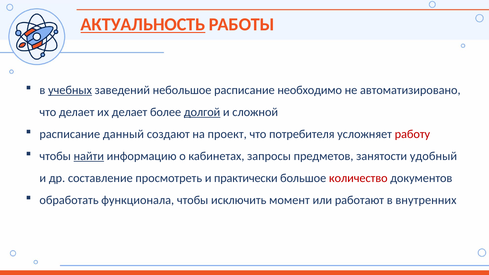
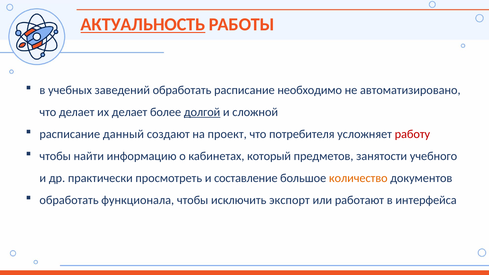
учебных underline: present -> none (70, 90)
заведений небольшое: небольшое -> обработать (182, 90)
найти underline: present -> none (89, 156)
запросы: запросы -> который (269, 156)
удобный: удобный -> учебного (433, 156)
составление: составление -> практически (100, 178)
практически: практически -> составление (246, 178)
количество colour: red -> orange (358, 178)
момент: момент -> экспорт (289, 200)
внутренних: внутренних -> интерфейса (426, 200)
